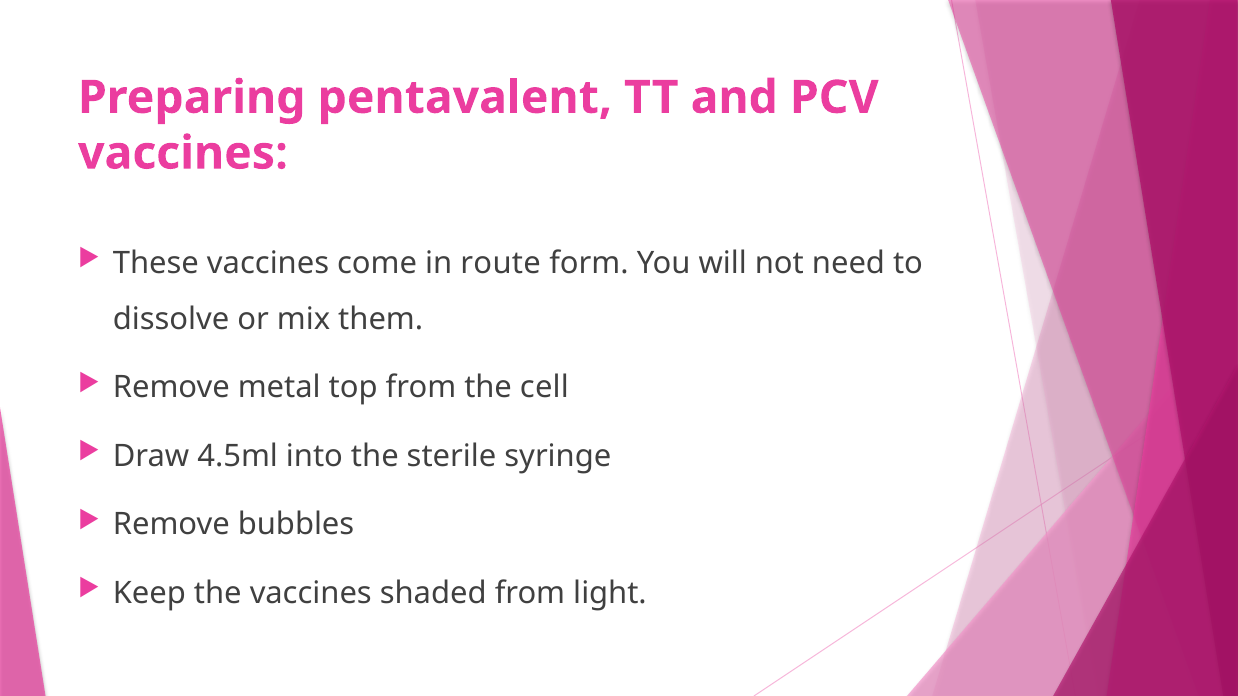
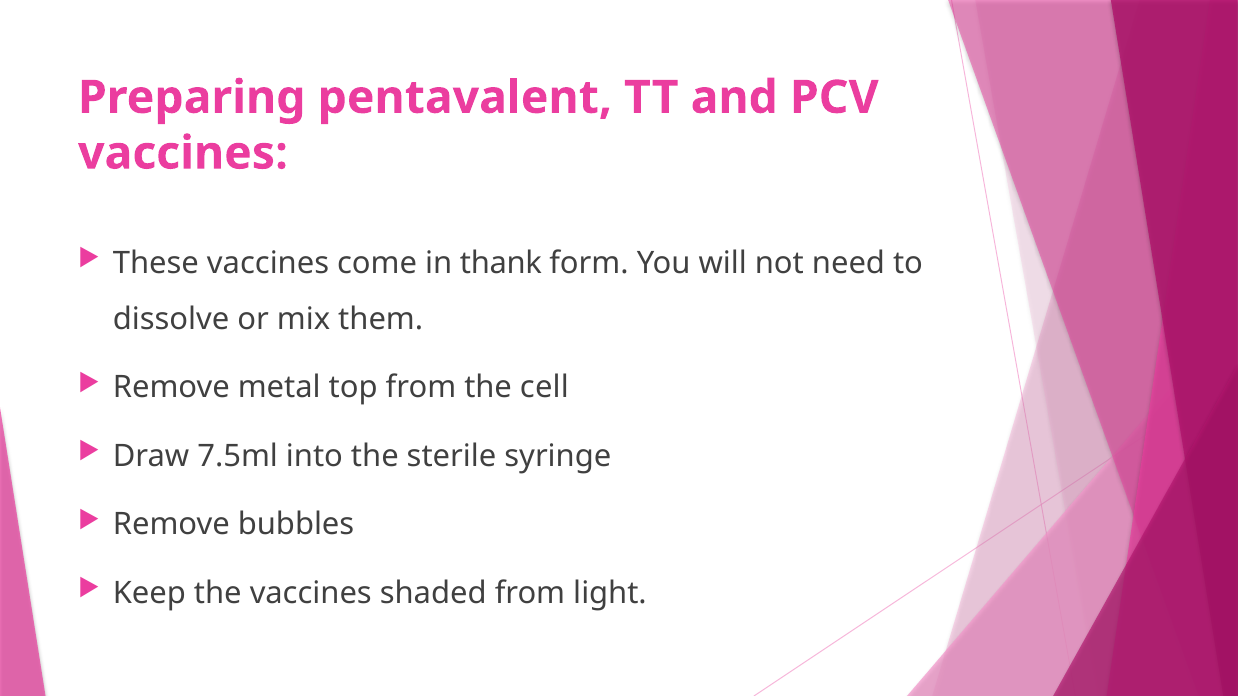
route: route -> thank (501, 263)
4.5ml: 4.5ml -> 7.5ml (238, 456)
